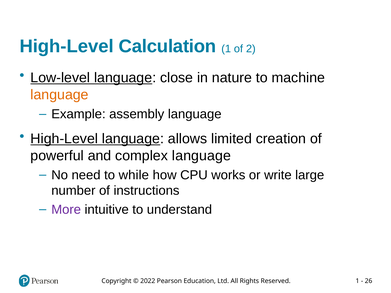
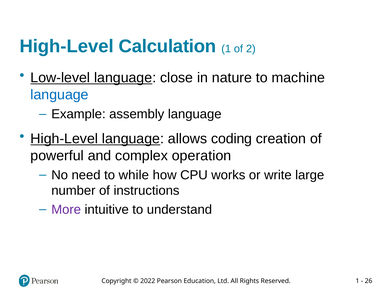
language colour: orange -> blue (60, 95)
limited: limited -> coding (232, 139)
complex language: language -> operation (202, 156)
